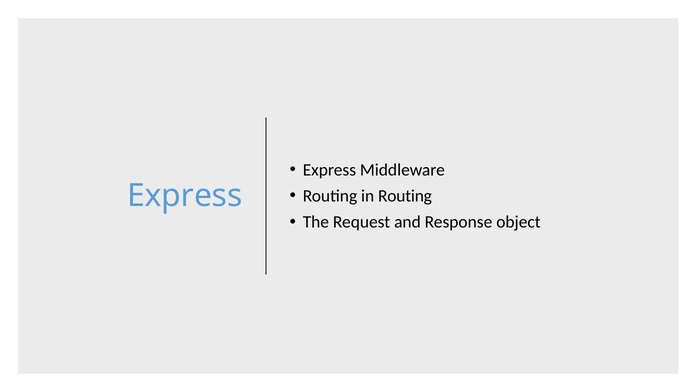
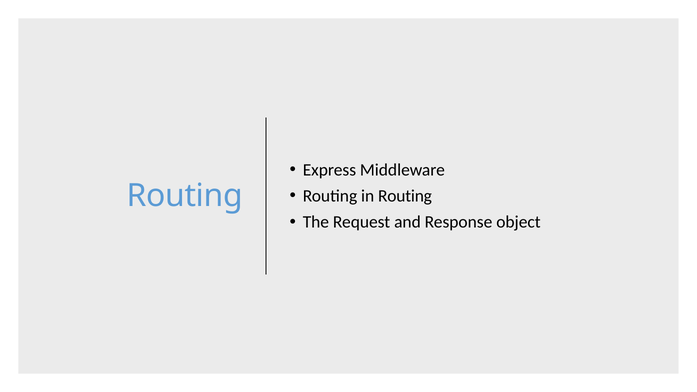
Express: Express -> Routing (185, 196)
